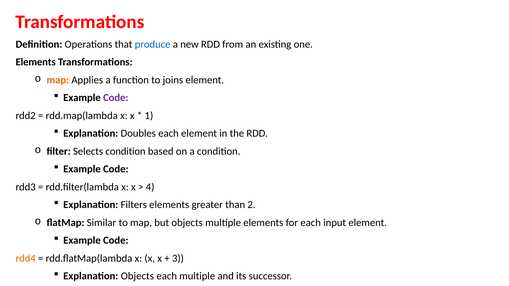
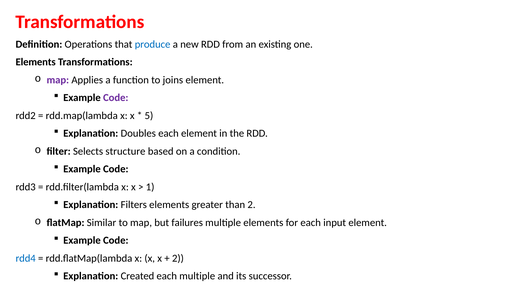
map colour: orange -> purple (58, 80)
1: 1 -> 5 (149, 116)
Selects condition: condition -> structure (125, 151)
4: 4 -> 1 (150, 187)
but objects: objects -> failures (187, 223)
rdd4 colour: orange -> blue (26, 259)
3: 3 -> 2 (178, 259)
Explanation Objects: Objects -> Created (137, 276)
